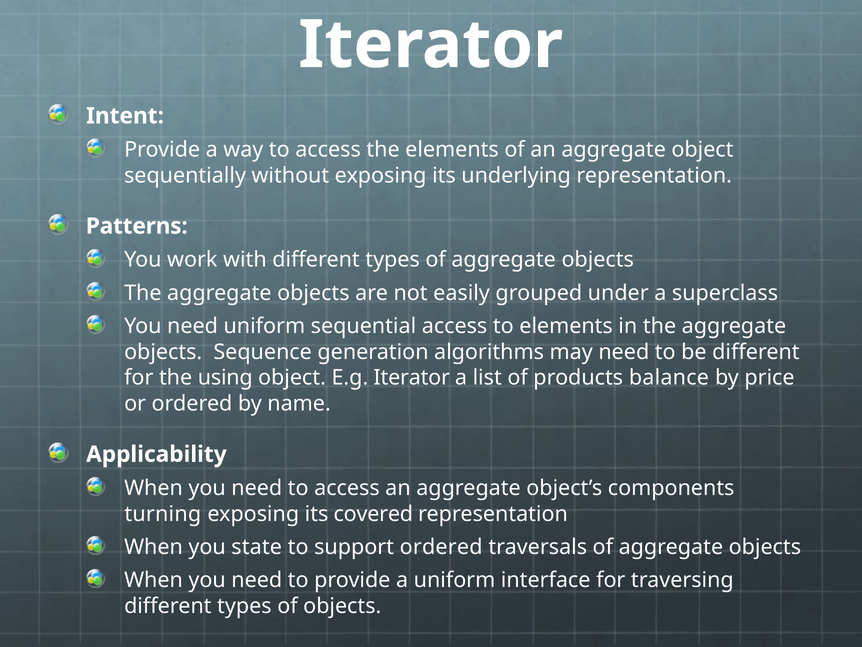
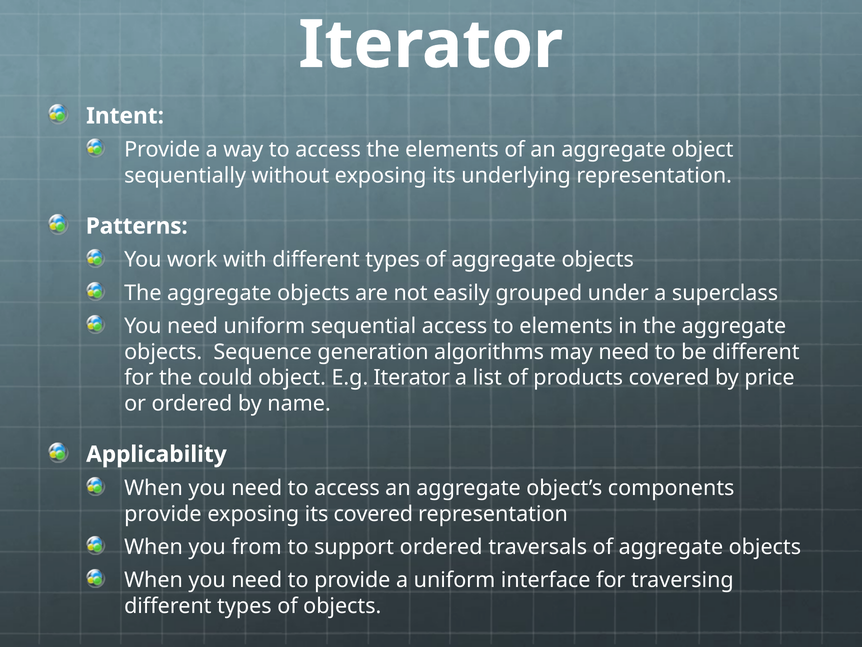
using: using -> could (225, 377)
products balance: balance -> covered (669, 377)
turning: turning -> provide (163, 514)
state: state -> from (257, 547)
